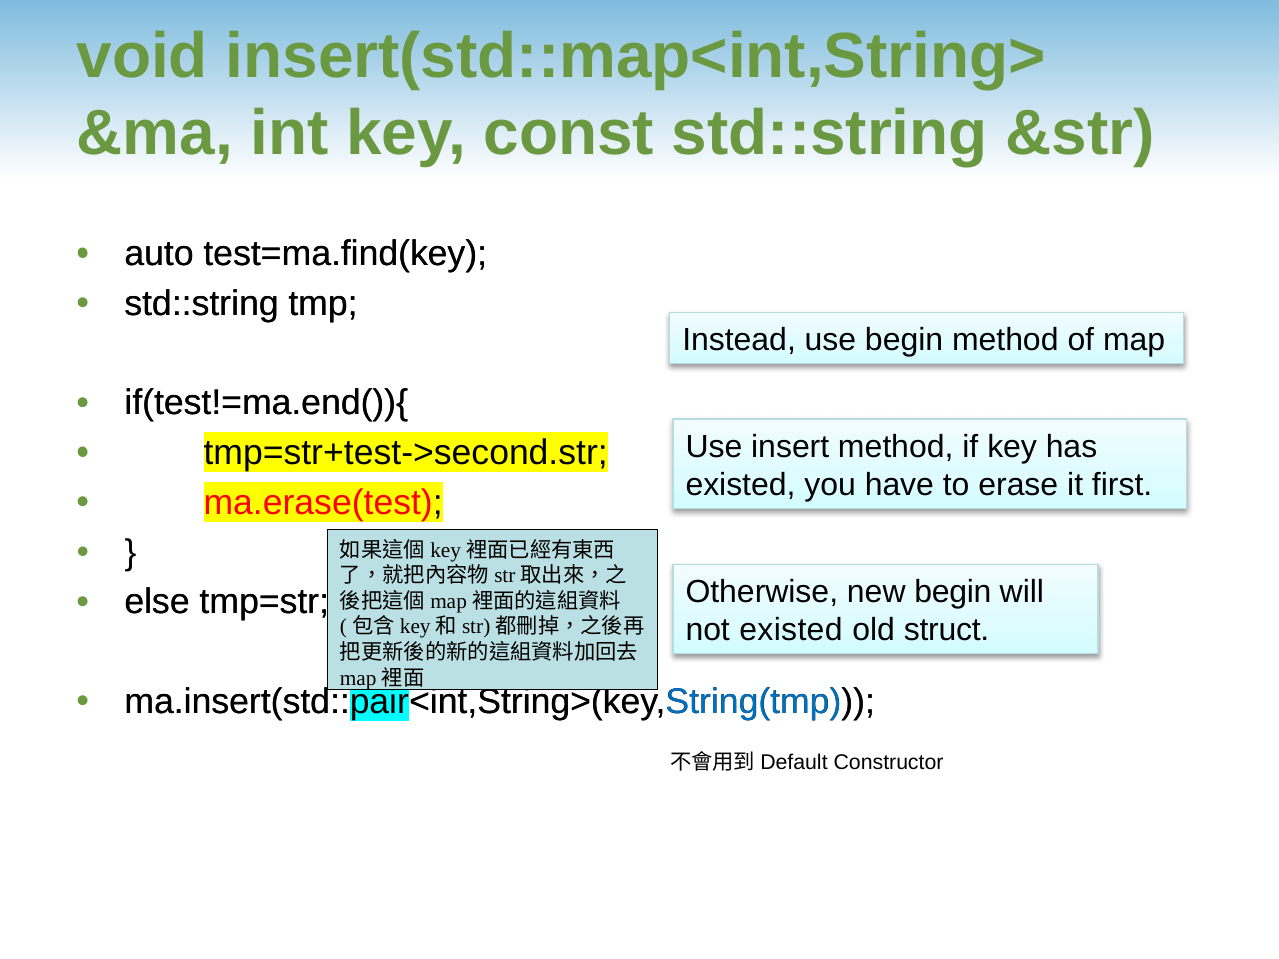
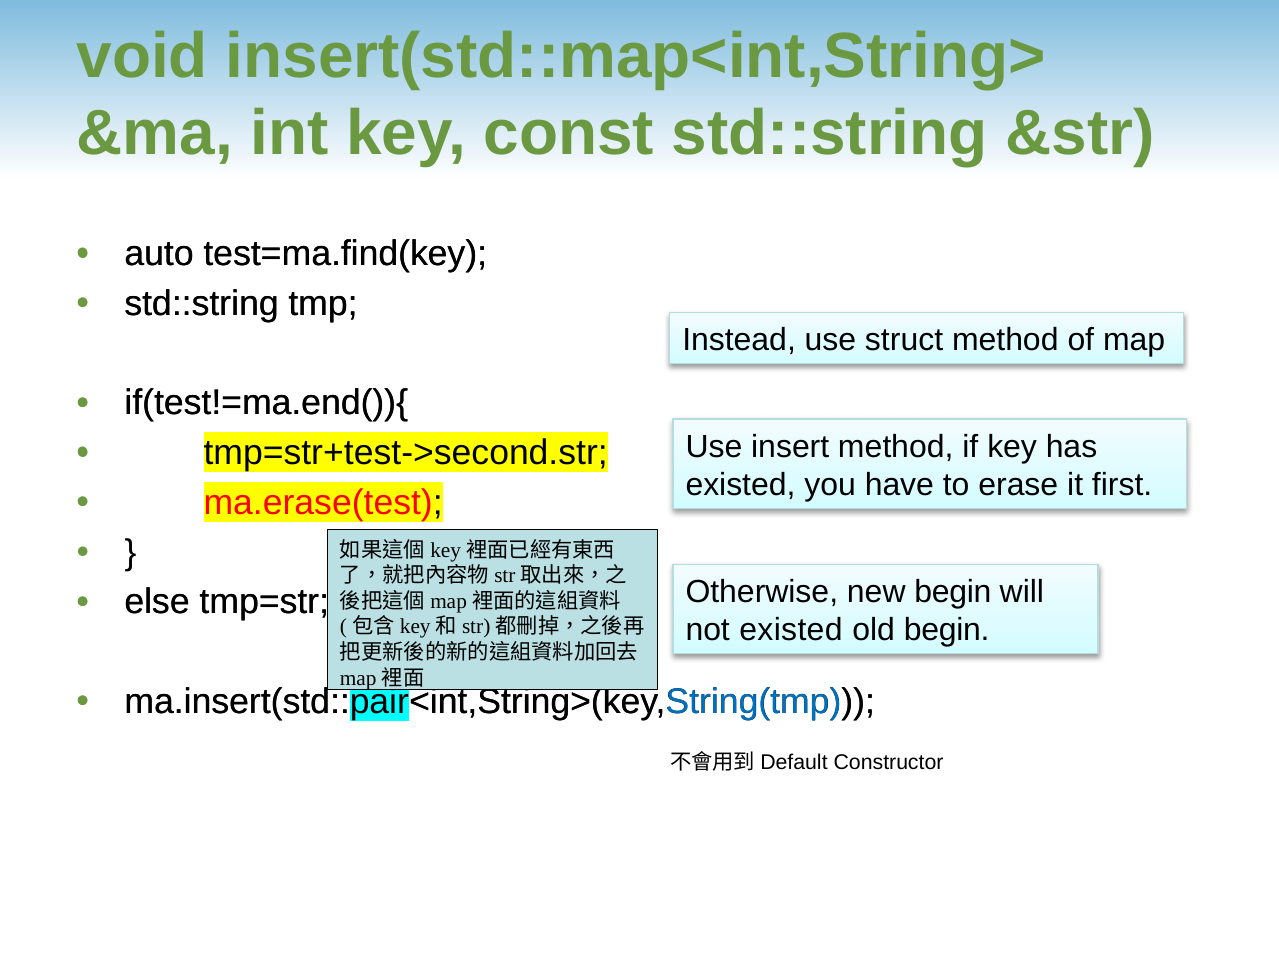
use begin: begin -> struct (904, 340)
old struct: struct -> begin (947, 631)
